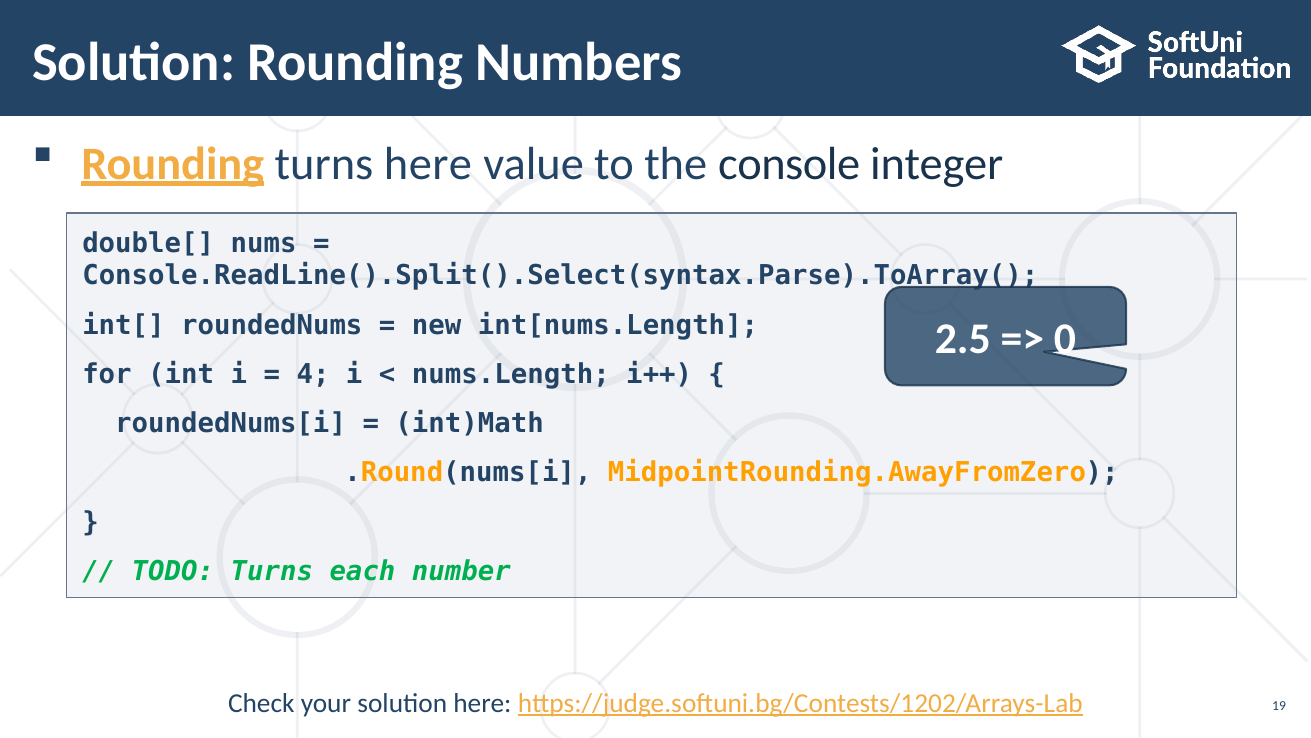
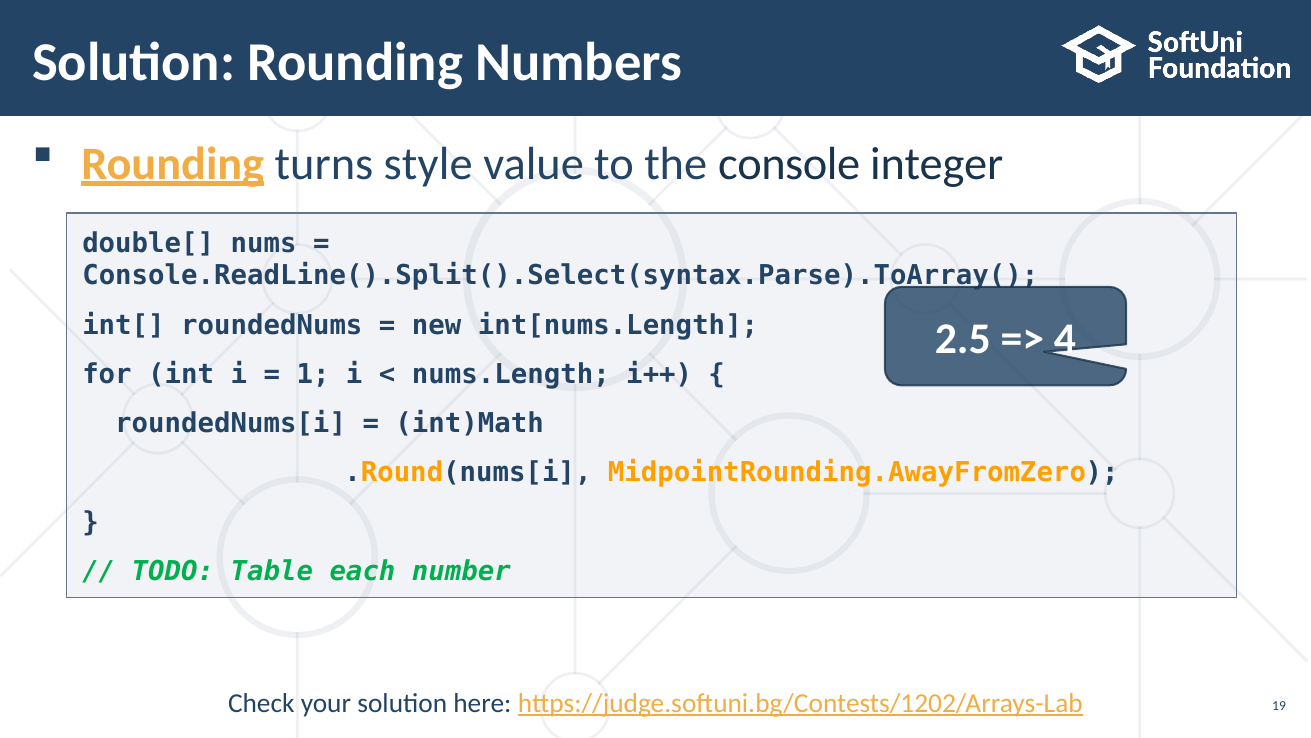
turns here: here -> style (428, 164)
0: 0 -> 4 (1065, 339)
4: 4 -> 1 (313, 374)
TODO Turns: Turns -> Table (272, 571)
